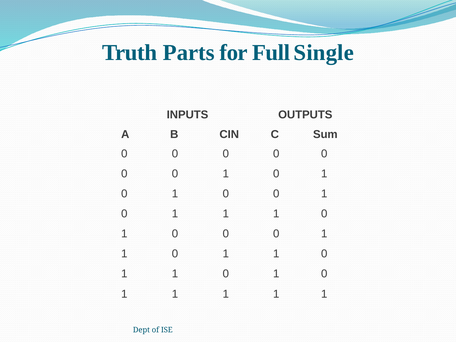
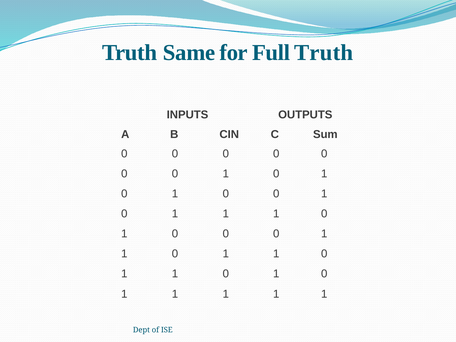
Parts: Parts -> Same (189, 53)
Full Single: Single -> Truth (324, 53)
